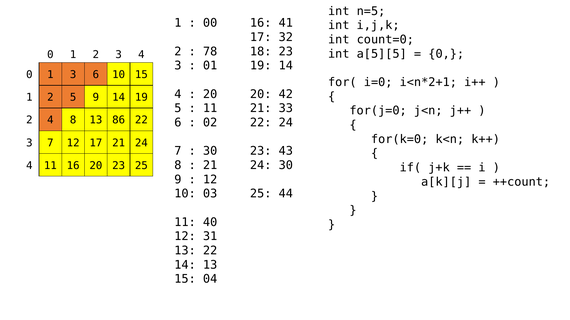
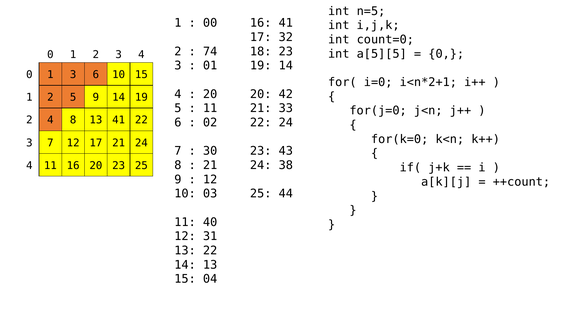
78: 78 -> 74 (210, 52)
13 86: 86 -> 41 (119, 120)
24 30: 30 -> 38 (286, 166)
